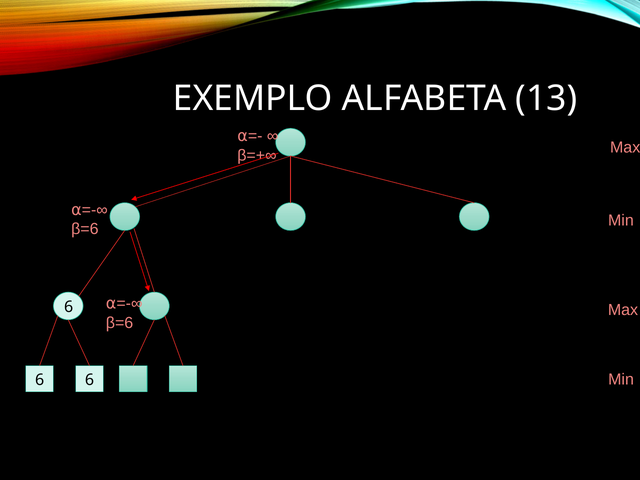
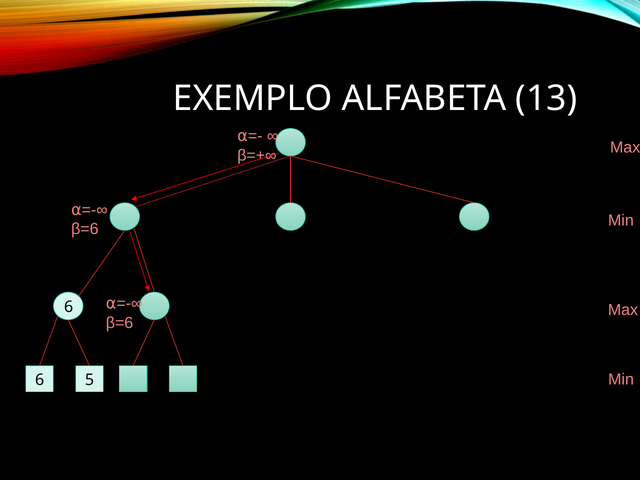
6: 6 -> 5 (89, 380)
